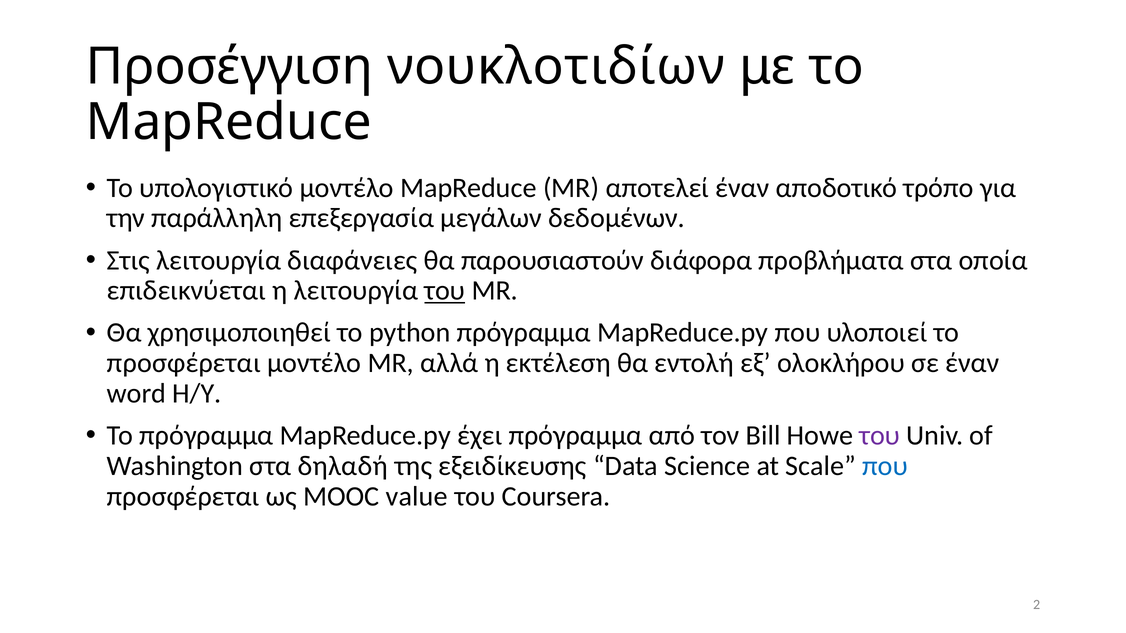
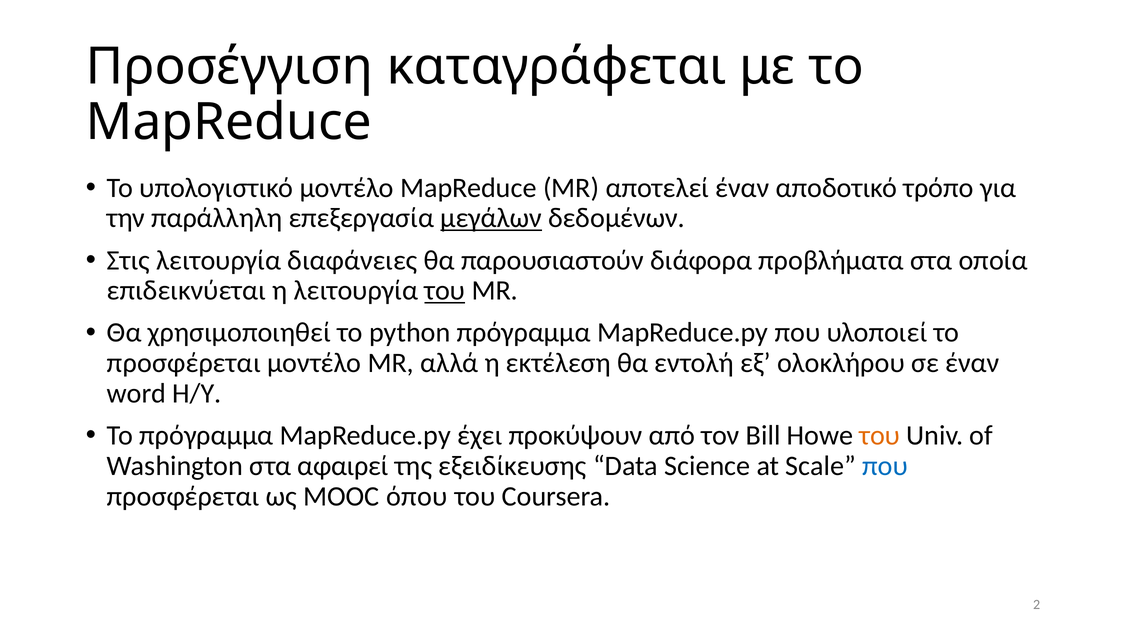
νουκλοτιδίων: νουκλοτιδίων -> καταγράφεται (556, 67)
μεγάλων underline: none -> present (491, 218)
έχει πρόγραμμα: πρόγραμμα -> προκύψουν (576, 436)
του colour: purple -> orange (880, 436)
δηλαδή: δηλαδή -> αφαιρεί (343, 466)
value: value -> όπου (417, 497)
